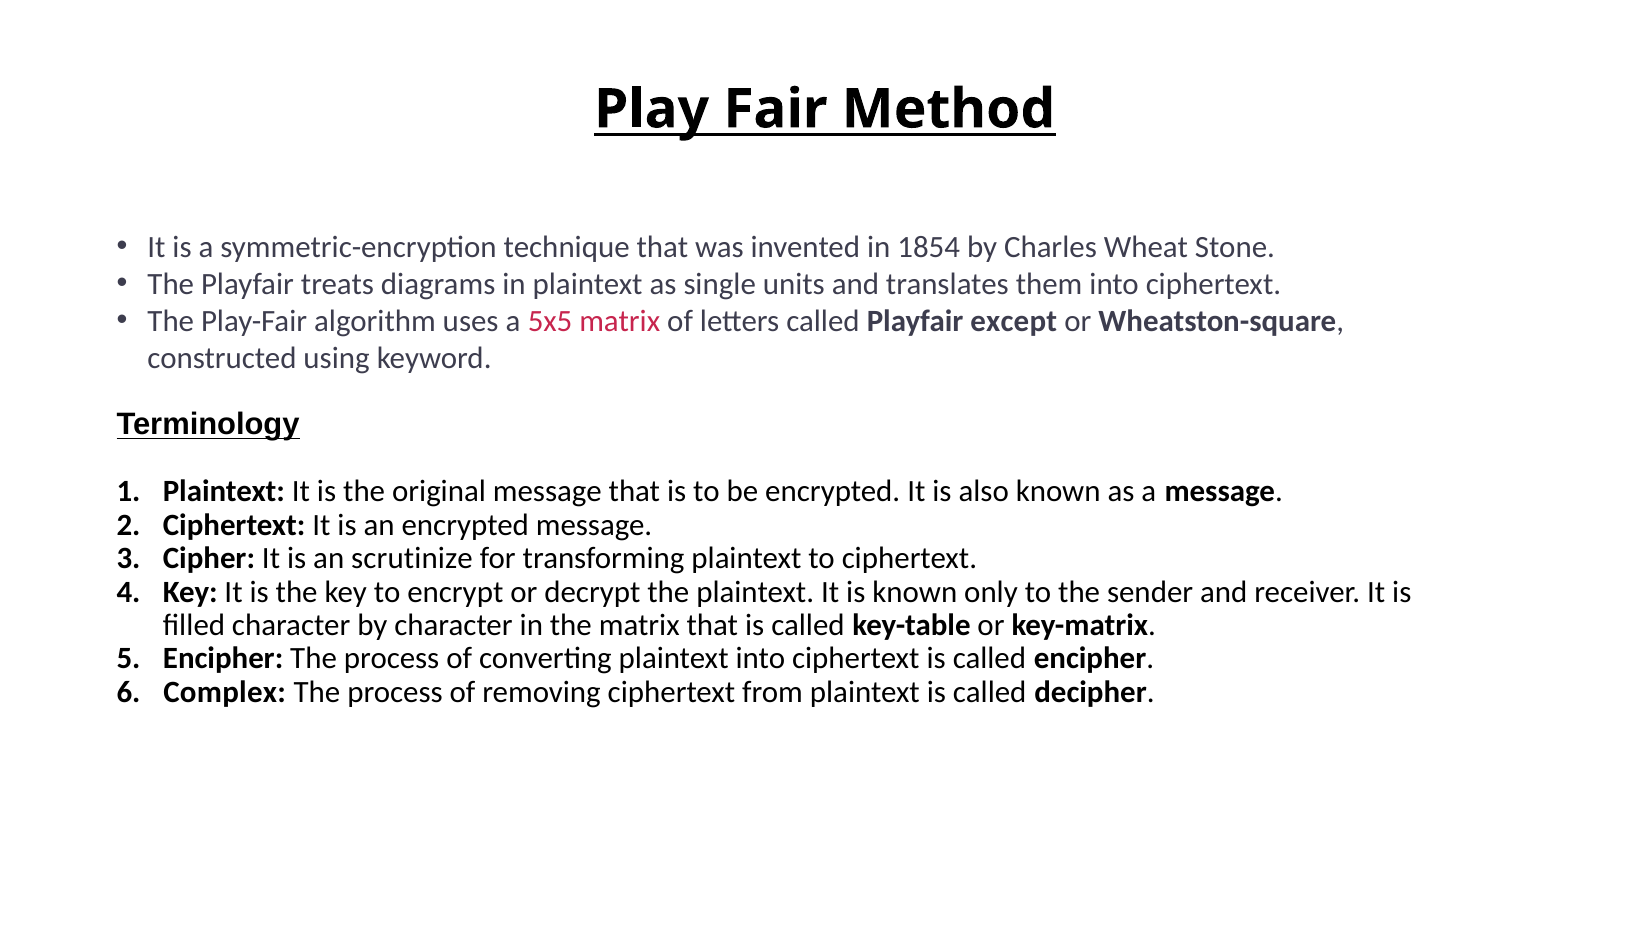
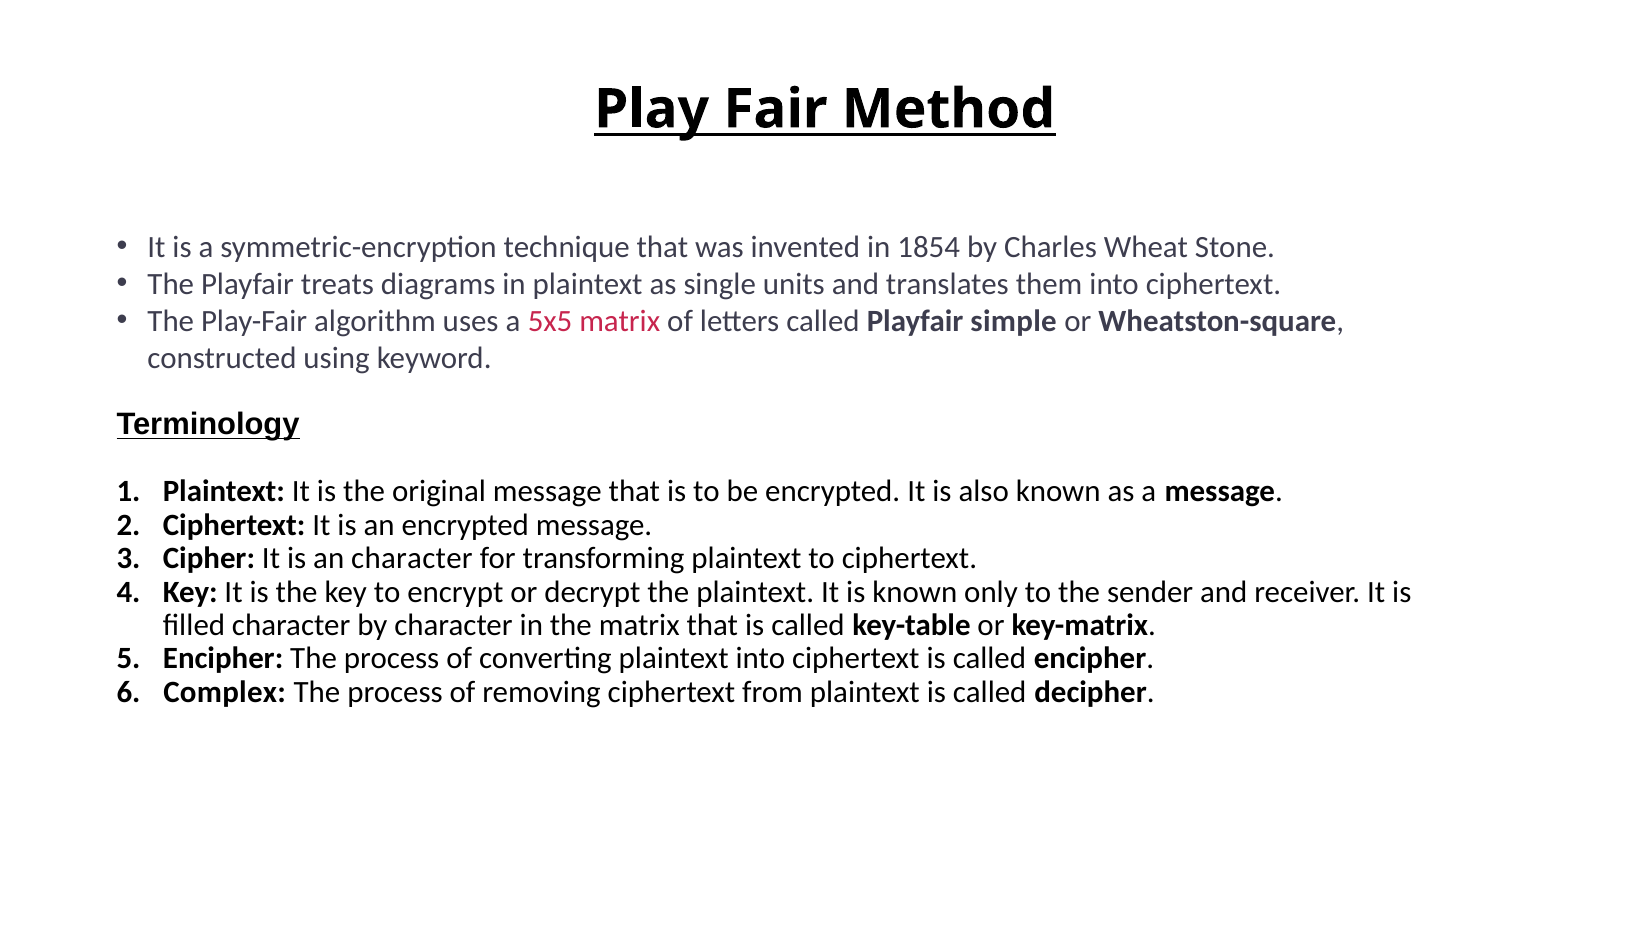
except: except -> simple (1014, 321)
an scrutinize: scrutinize -> character (412, 558)
